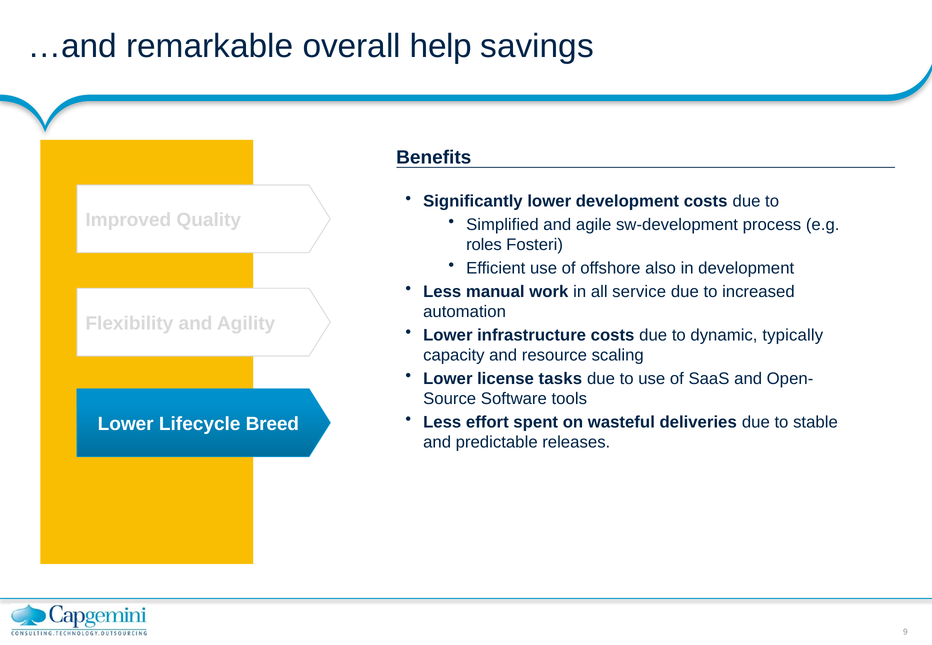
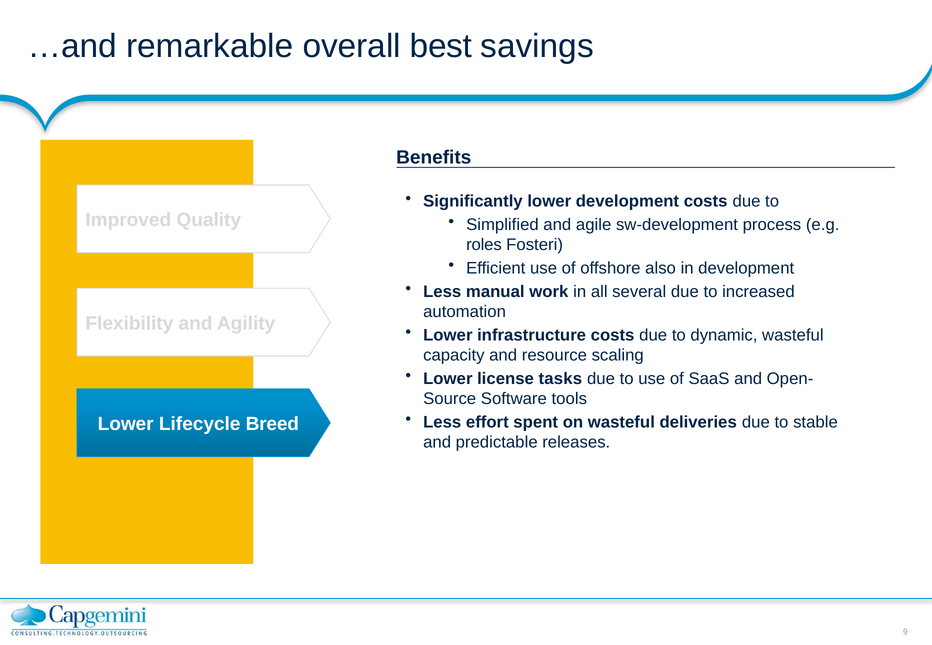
help: help -> best (441, 46)
service: service -> several (639, 292)
dynamic typically: typically -> wasteful (793, 335)
